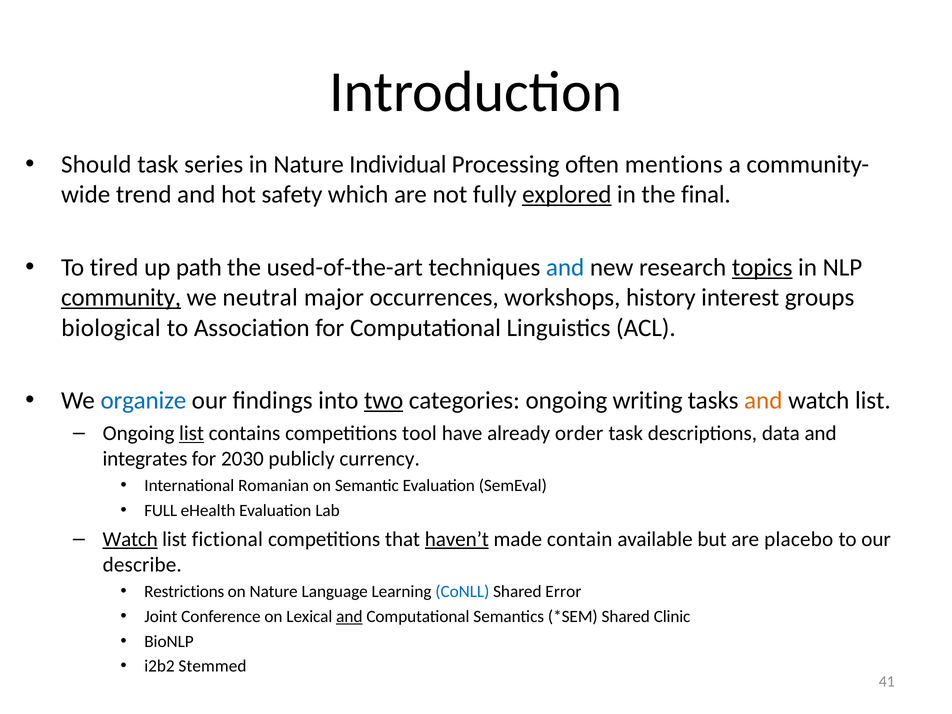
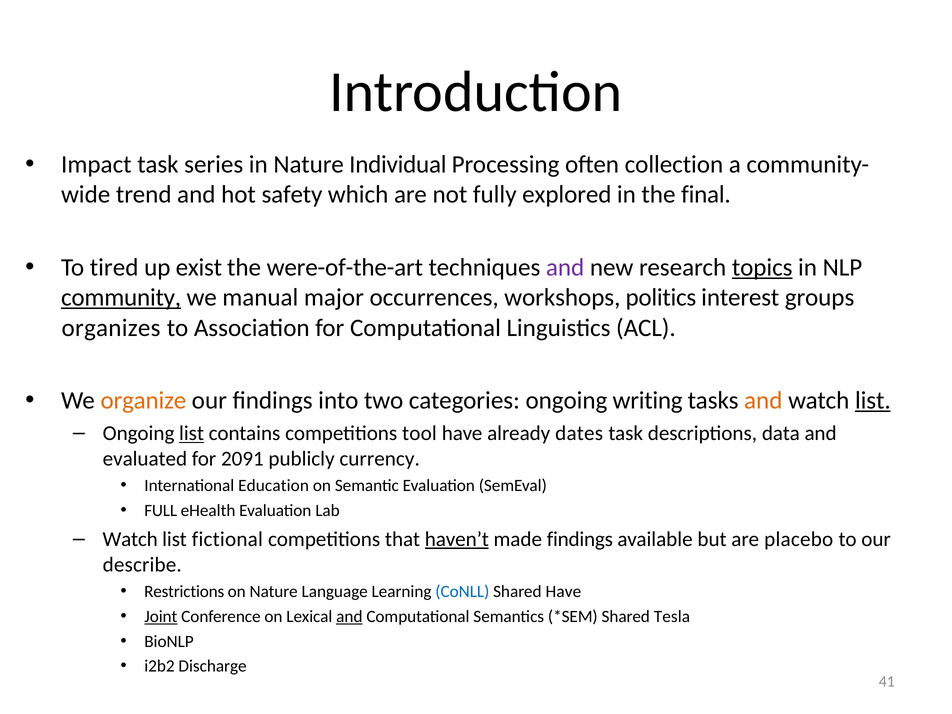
Should: Should -> Impact (96, 164)
mentions: mentions -> collection (674, 164)
explored underline: present -> none (567, 195)
path: path -> exist (199, 267)
used-of-the-art: used-of-the-art -> were-of-the-art (345, 267)
and colour: blue -> purple (565, 267)
neutral: neutral -> manual (260, 298)
history: history -> politics (661, 298)
biological: biological -> organizes (111, 328)
organize colour: blue -> orange (143, 401)
two underline: present -> none (384, 401)
list underline: none -> present (873, 401)
order: order -> dates (579, 433)
integrates: integrates -> evaluated (145, 459)
2030: 2030 -> 2091 (242, 459)
Romanian: Romanian -> Education (274, 486)
Watch underline: present -> none (130, 539)
made contain: contain -> findings (580, 539)
Shared Error: Error -> Have (563, 592)
Joint underline: none -> present (161, 616)
Clinic: Clinic -> Tesla (672, 616)
Stemmed: Stemmed -> Discharge (213, 666)
